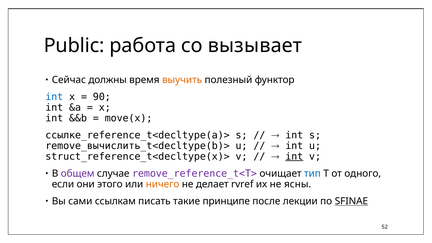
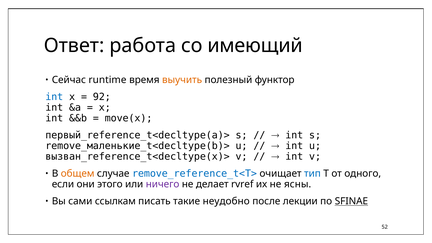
Public: Public -> Ответ (74, 45)
вызывает: вызывает -> имеющий (255, 45)
должны: должны -> runtime (107, 80)
90: 90 -> 92 (102, 97)
ссылке_reference_t<decltype(a)>: ссылке_reference_t<decltype(a)> -> первый_reference_t<decltype(a)> (138, 135)
remove_вычислить_t<decltype(b)>: remove_вычислить_t<decltype(b)> -> remove_маленькие_t<decltype(b)> (138, 146)
struct_reference_t<decltype(x)>: struct_reference_t<decltype(x)> -> вызван_reference_t<decltype(x)> (138, 157)
int underline: present -> none (294, 157)
общем colour: purple -> orange (78, 174)
remove_reference_t<T> colour: purple -> blue (195, 174)
ничего colour: orange -> purple (163, 184)
принципе: принципе -> неудобно (226, 201)
